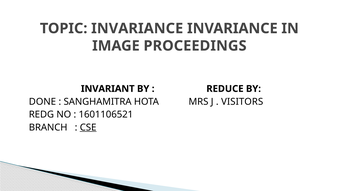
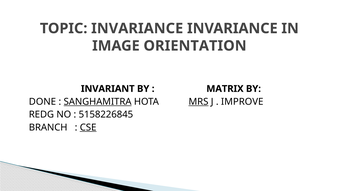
PROCEEDINGS: PROCEEDINGS -> ORIENTATION (195, 46)
REDUCE: REDUCE -> MATRIX (225, 89)
SANGHAMITRA underline: none -> present (98, 101)
MRS underline: none -> present (198, 101)
VISITORS: VISITORS -> IMPROVE (242, 101)
1601106521: 1601106521 -> 5158226845 (106, 114)
